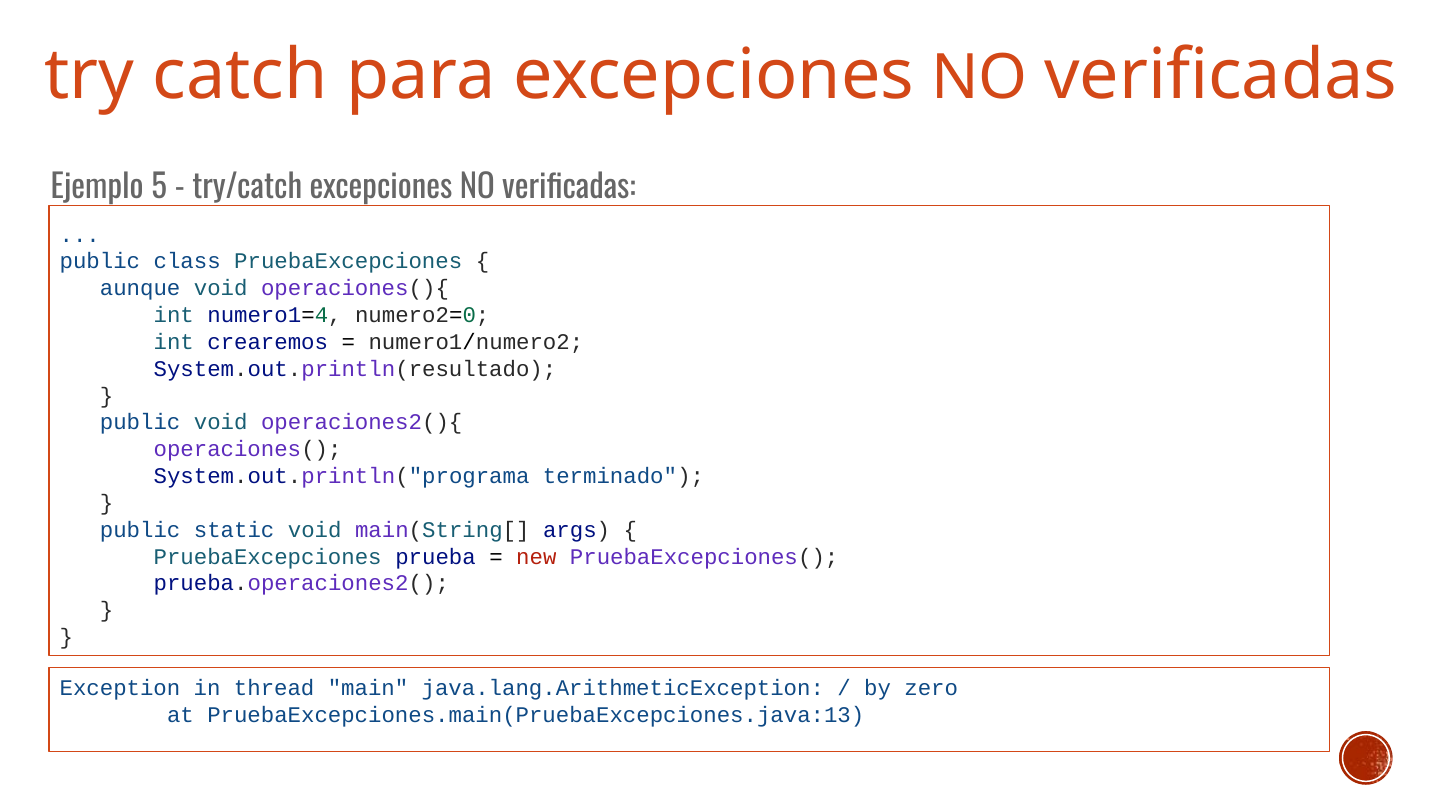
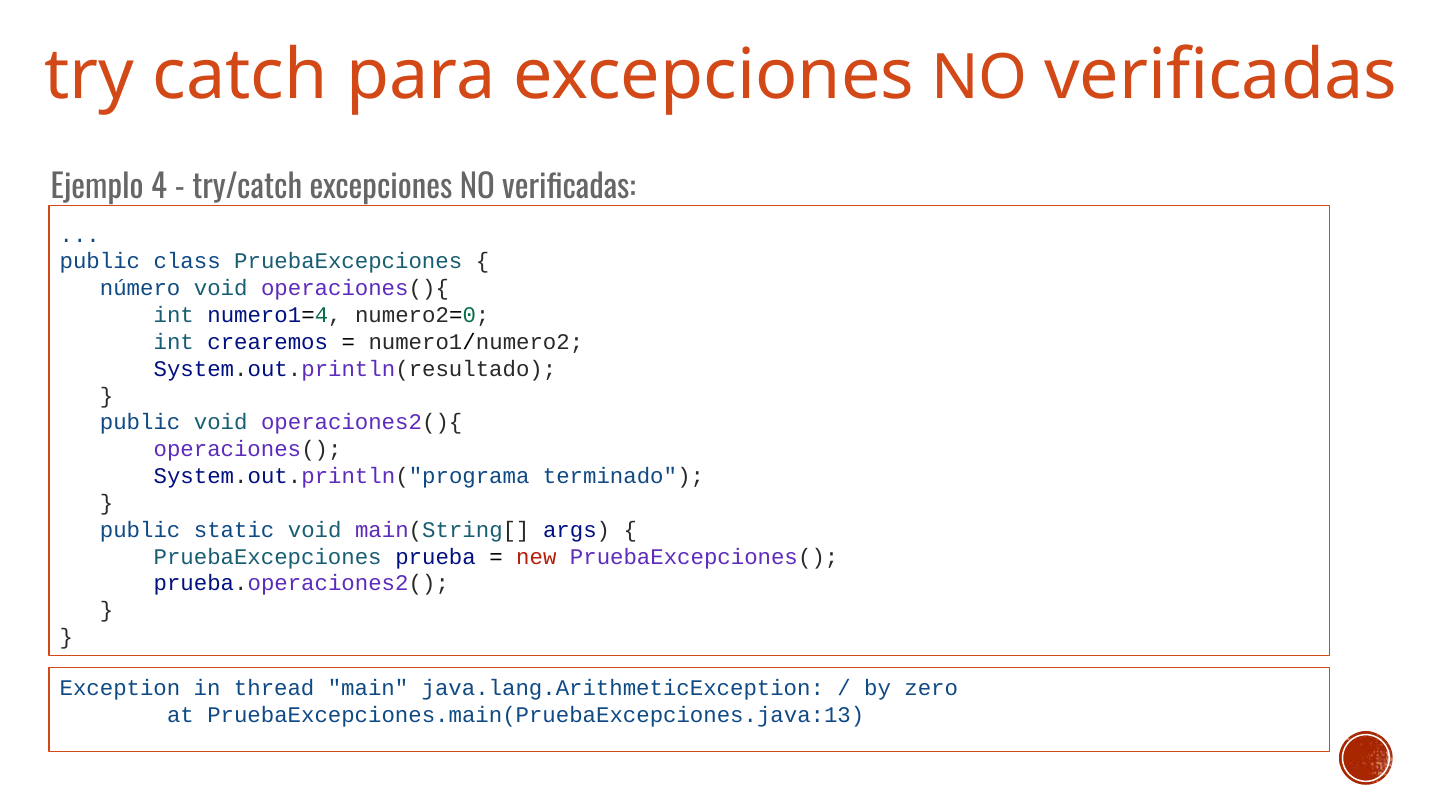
5: 5 -> 4 (159, 188)
aunque: aunque -> número (140, 289)
